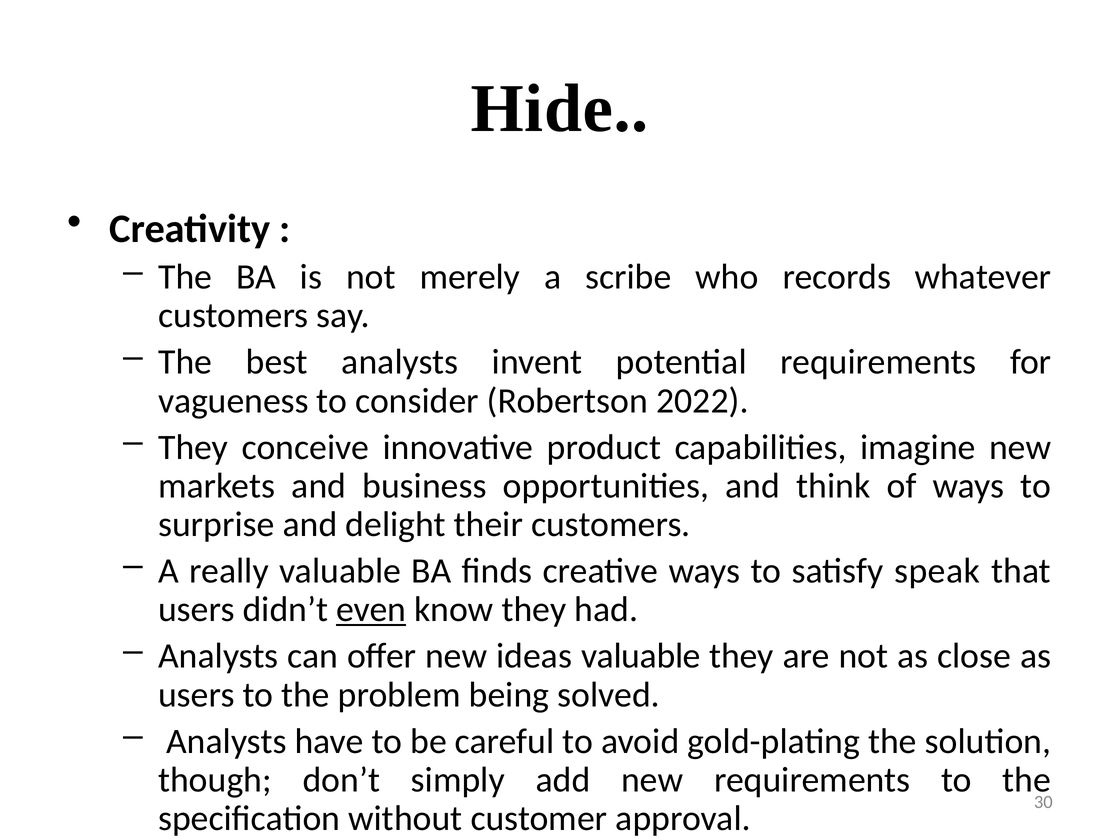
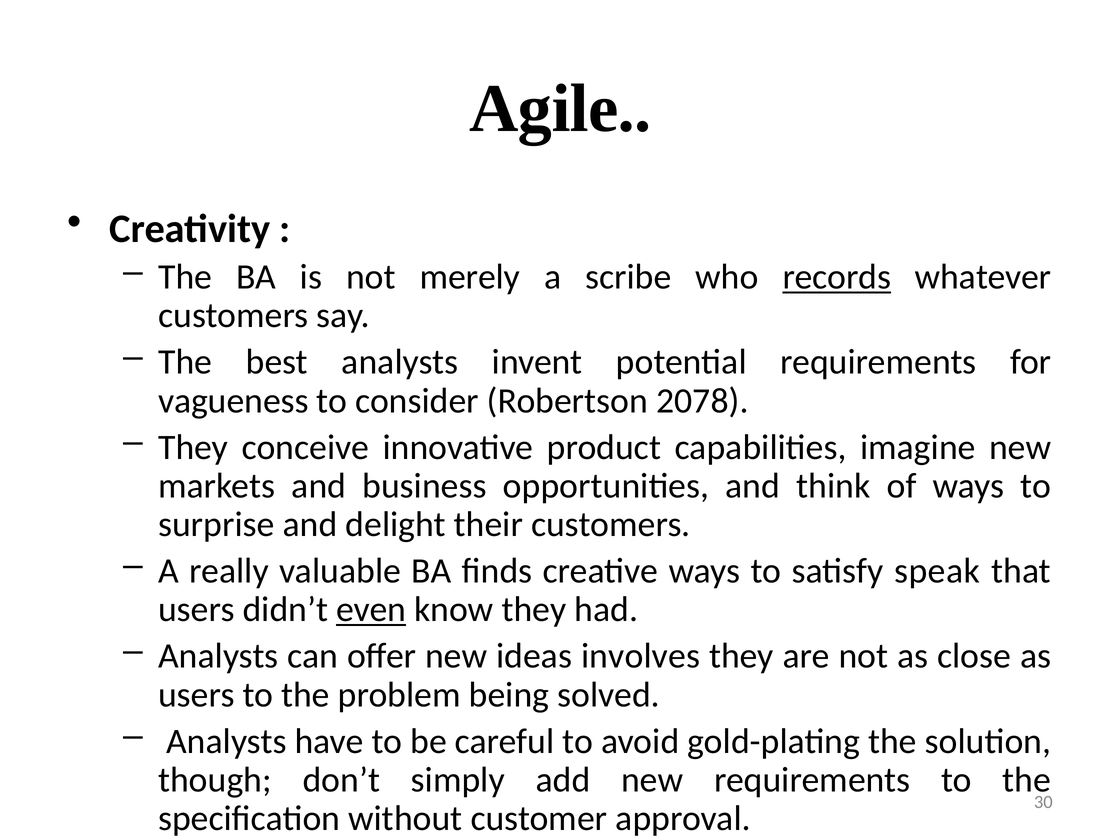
Hide: Hide -> Agile (560, 108)
records underline: none -> present (837, 277)
2022: 2022 -> 2078 (702, 401)
ideas valuable: valuable -> involves (641, 656)
